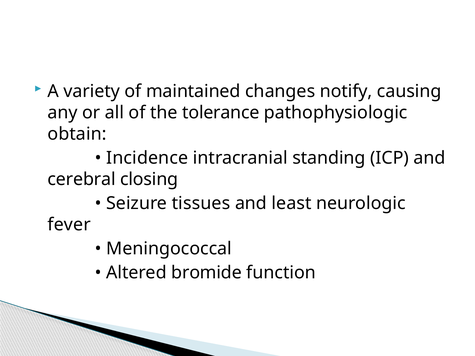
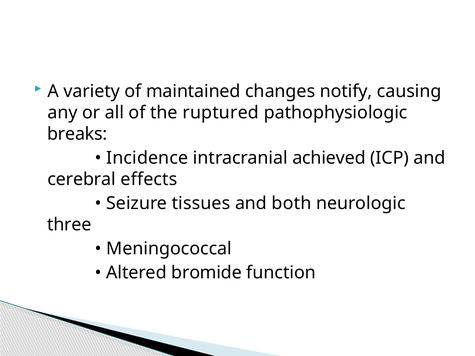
tolerance: tolerance -> ruptured (221, 113)
obtain: obtain -> breaks (77, 134)
standing: standing -> achieved (329, 158)
closing: closing -> effects (149, 179)
least: least -> both (291, 203)
fever: fever -> three (69, 225)
